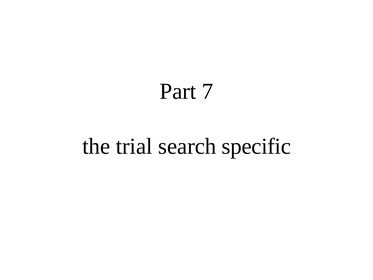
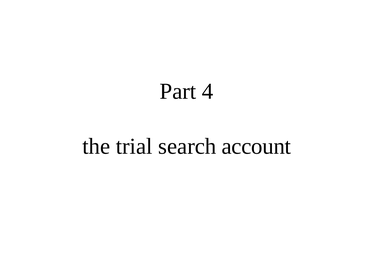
7: 7 -> 4 (208, 91)
specific: specific -> account (256, 146)
